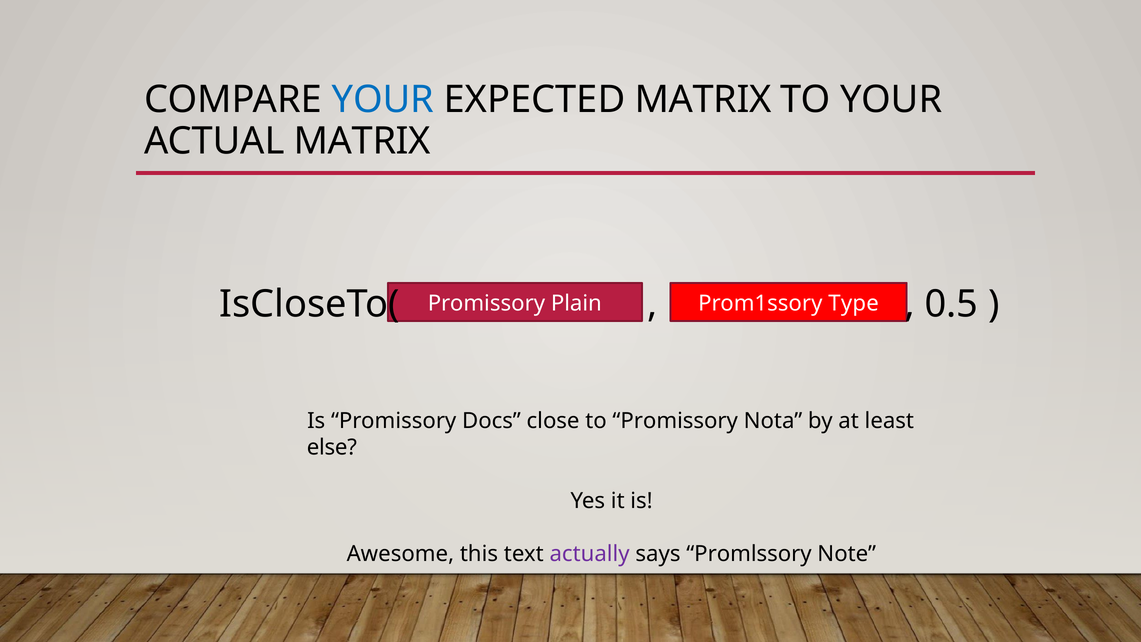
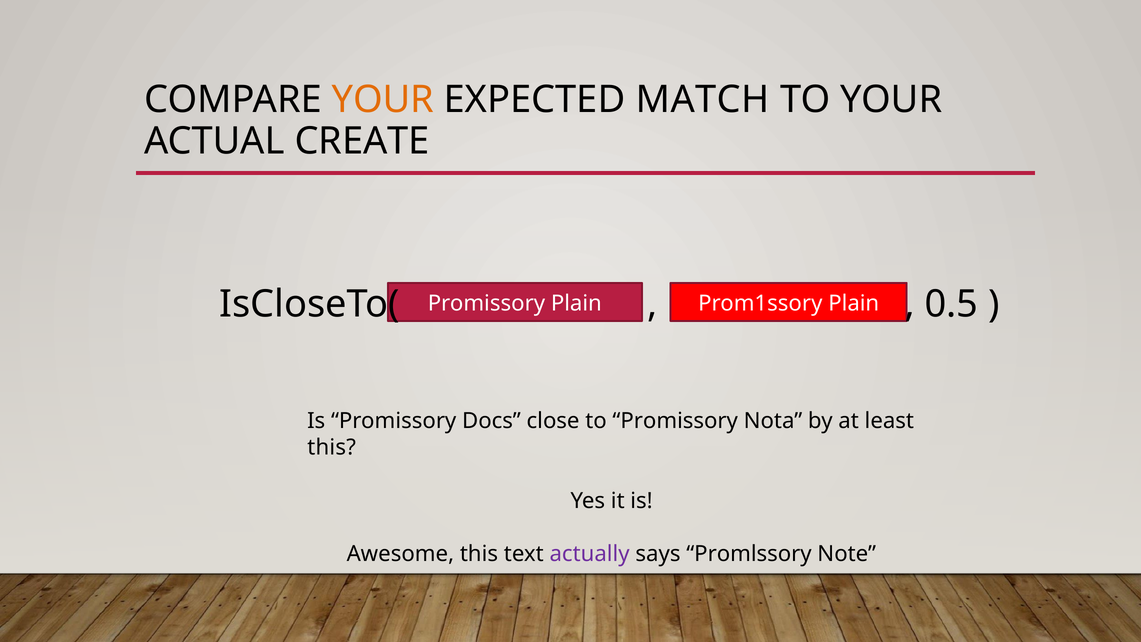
YOUR colour: blue -> orange (383, 100)
EXPECTED MATRIX: MATRIX -> MATCH (703, 100)
ACTUAL MATRIX: MATRIX -> CREATE (362, 141)
Prom1ssory Type: Type -> Plain (854, 303)
else: else -> this (332, 447)
